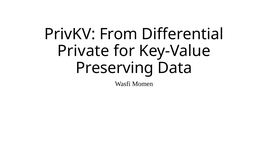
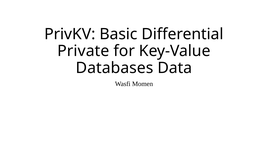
From: From -> Basic (118, 34)
Preserving: Preserving -> Databases (115, 68)
